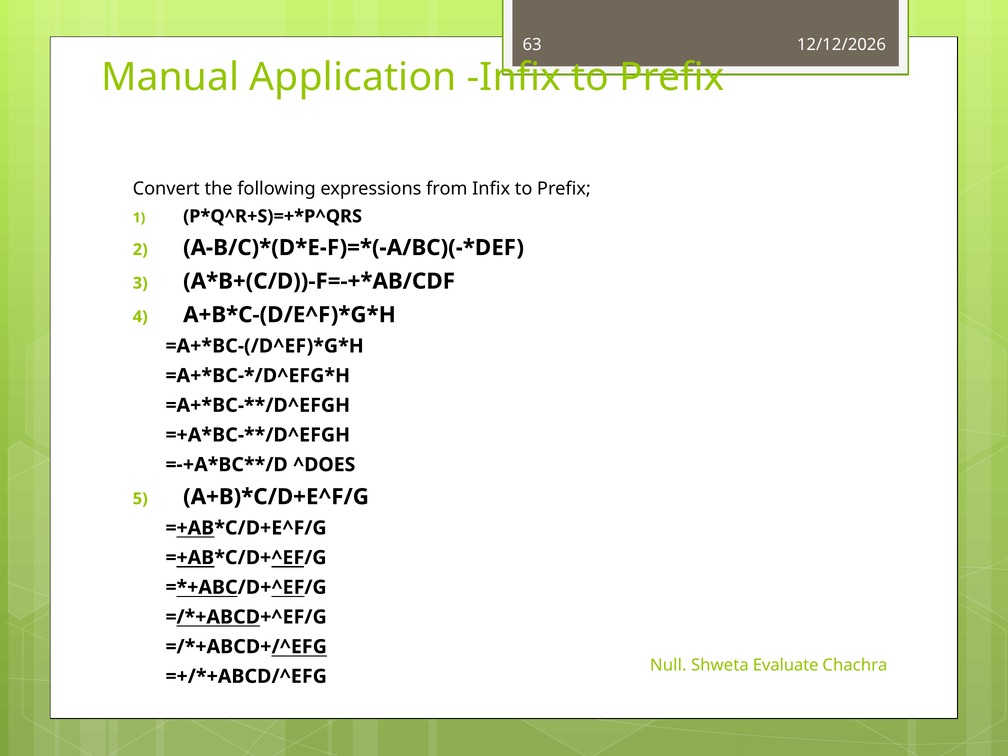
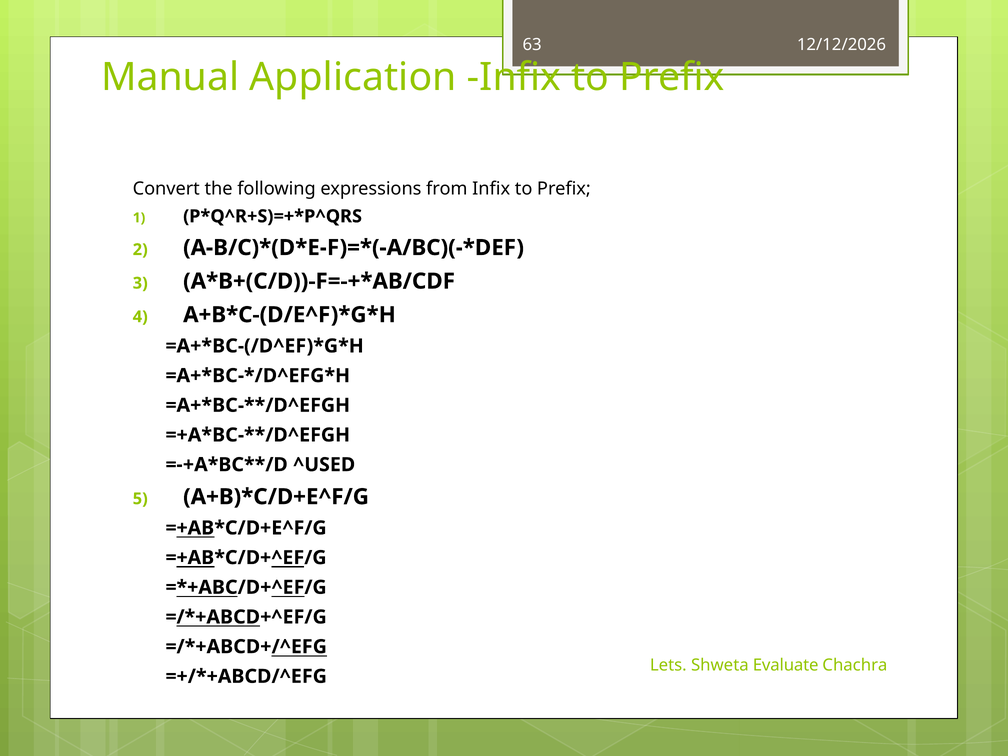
^DOES: ^DOES -> ^USED (324, 465)
Null: Null -> Lets (668, 665)
